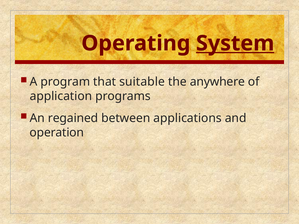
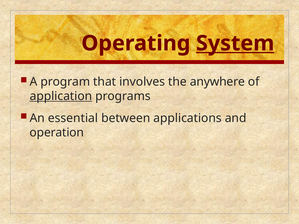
suitable: suitable -> involves (142, 82)
application underline: none -> present (61, 96)
regained: regained -> essential (73, 118)
